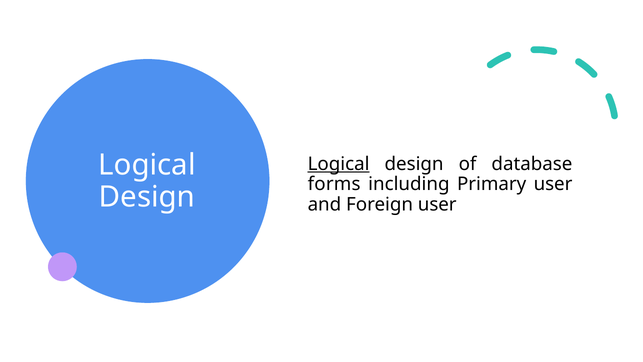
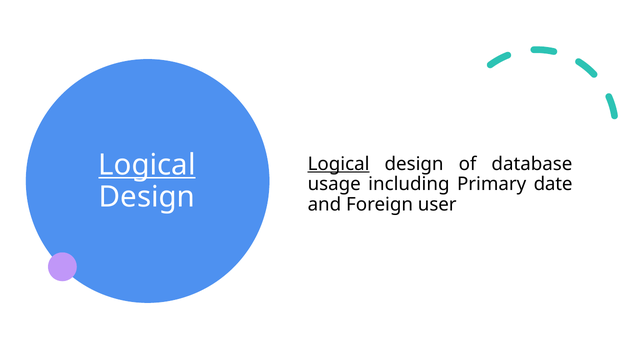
Logical underline: none -> present (147, 165)
forms: forms -> usage (334, 184)
Primary user: user -> date (553, 184)
